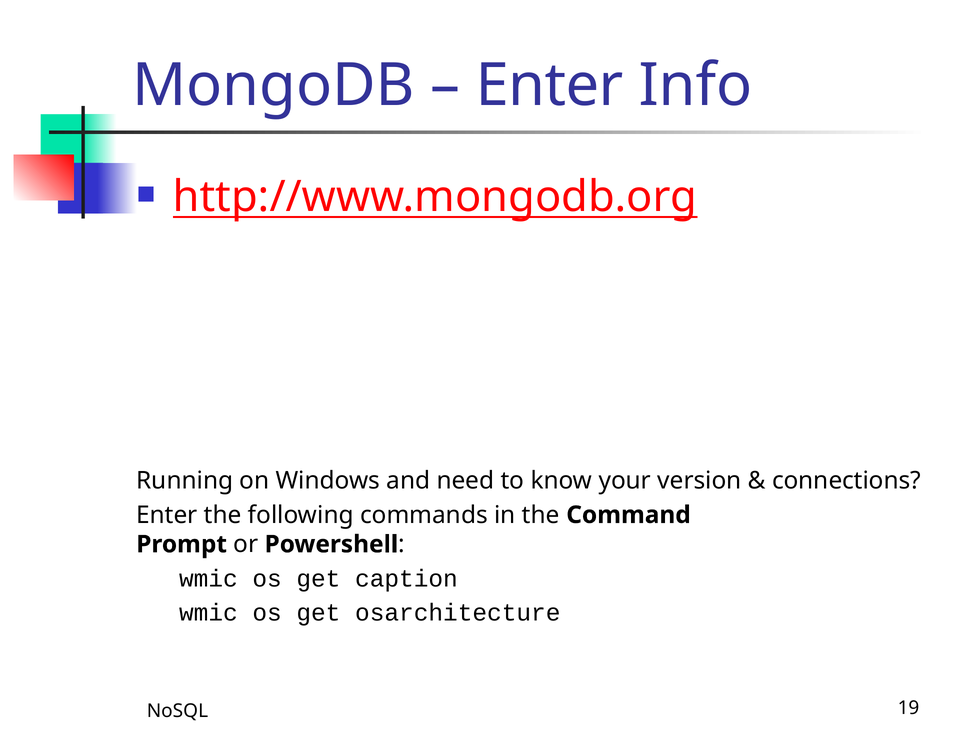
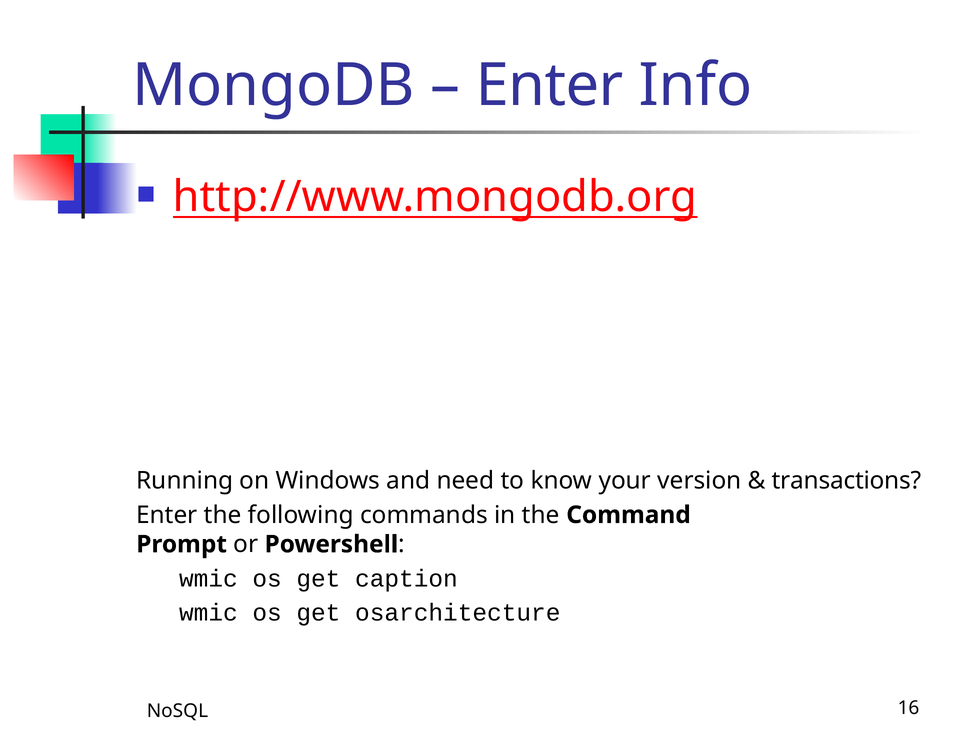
connections: connections -> transactions (847, 480)
19: 19 -> 16 (908, 707)
